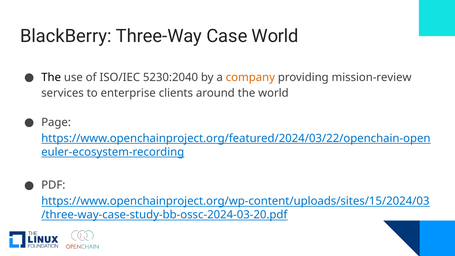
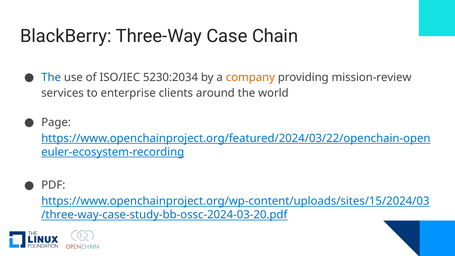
Case World: World -> Chain (275, 36)
The colour: black -> blue (51, 77)
5230:2040: 5230:2040 -> 5230:2034 (171, 77)
